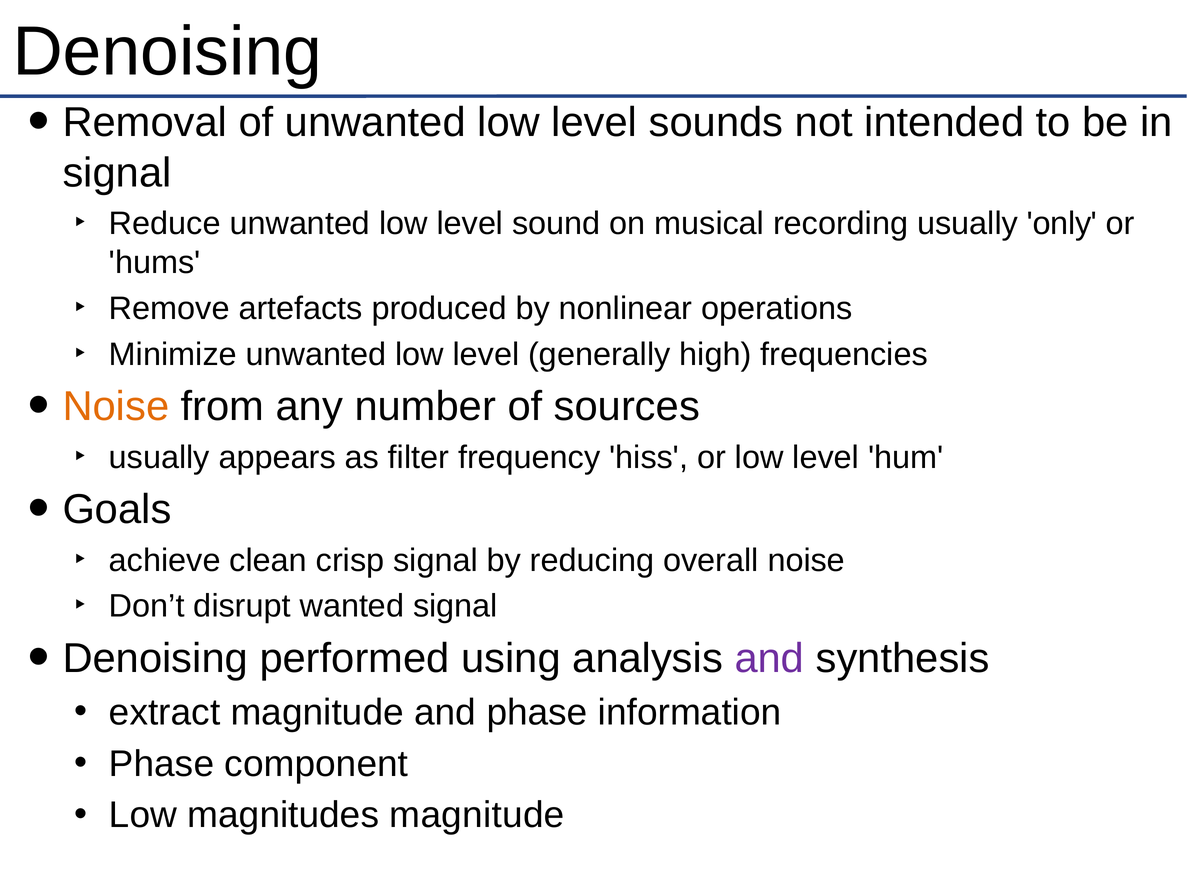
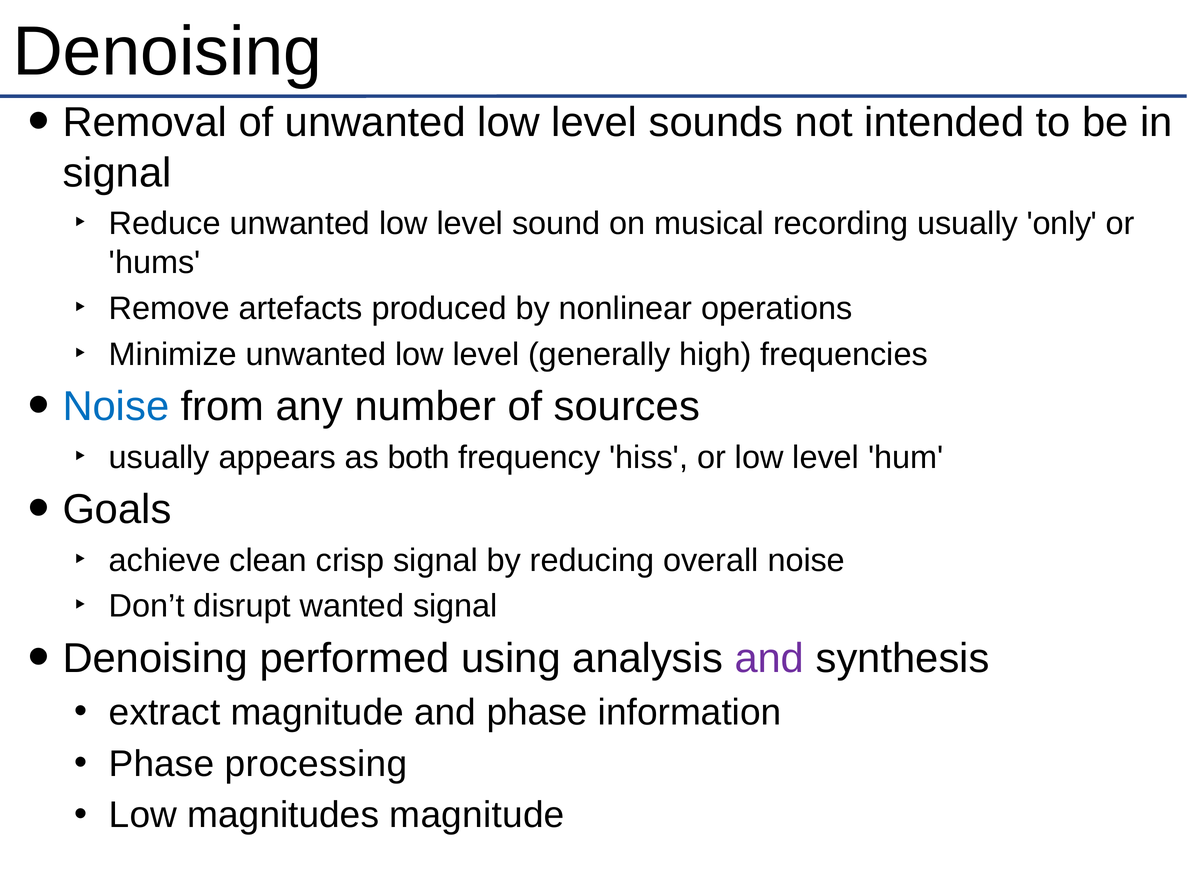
Noise colour: orange -> blue (116, 407)
filter: filter -> both (419, 457)
component: component -> processing (316, 764)
